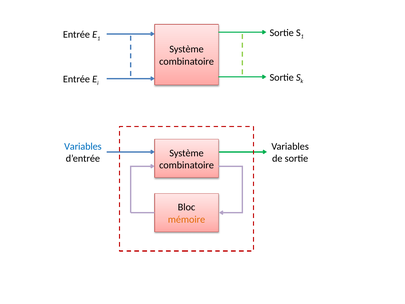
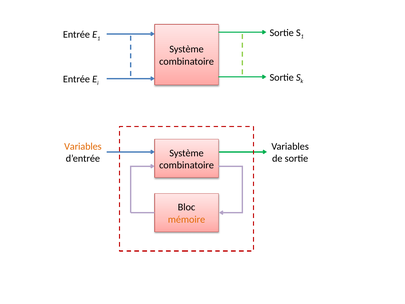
Variables colour: blue -> orange (83, 146)
